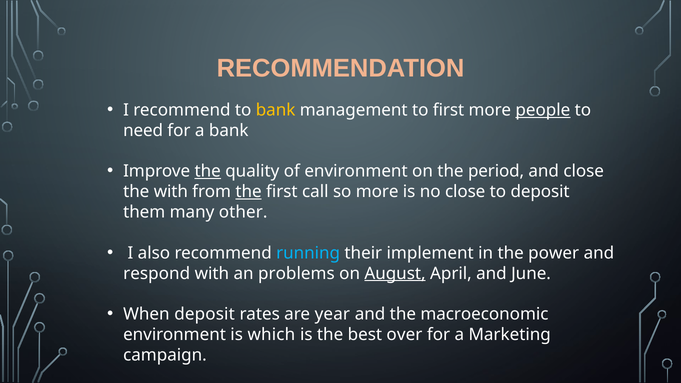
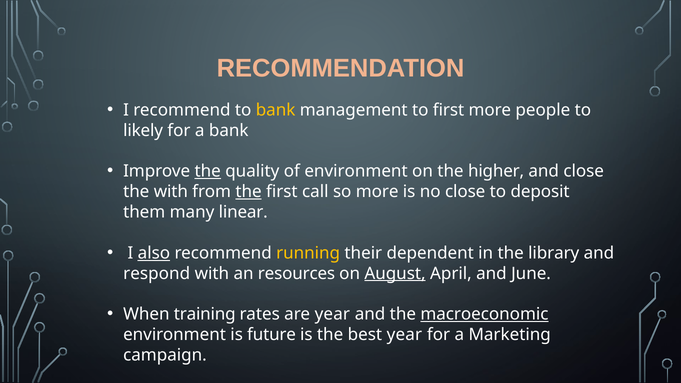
people underline: present -> none (543, 110)
need: need -> likely (143, 130)
period: period -> higher (496, 171)
other: other -> linear (243, 212)
also underline: none -> present (154, 253)
running colour: light blue -> yellow (308, 253)
implement: implement -> dependent (430, 253)
power: power -> library (554, 253)
problems: problems -> resources (296, 273)
When deposit: deposit -> training (205, 314)
macroeconomic underline: none -> present (484, 314)
which: which -> future (272, 335)
best over: over -> year (404, 335)
